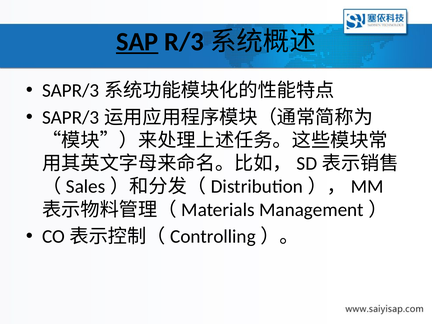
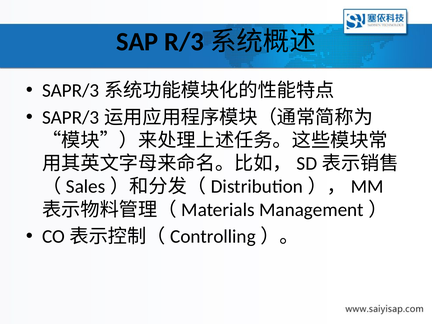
SAP underline: present -> none (137, 42)
